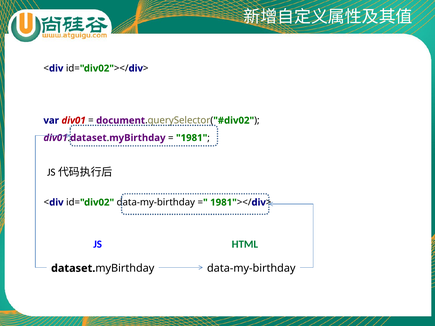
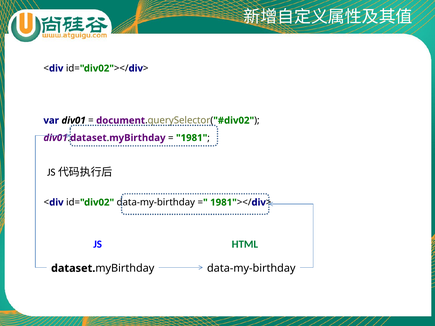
div01 colour: red -> black (74, 121)
